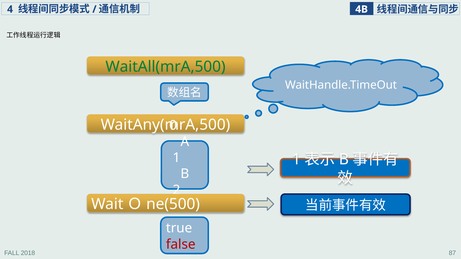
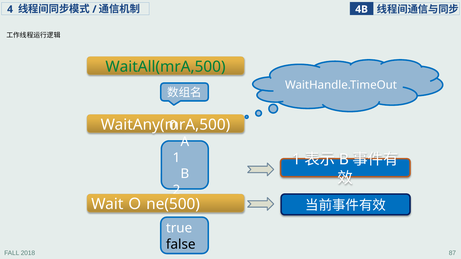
false colour: red -> black (181, 245)
